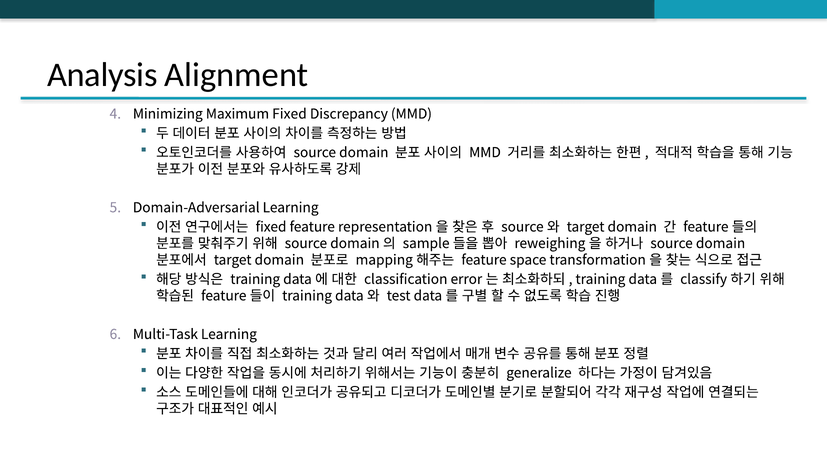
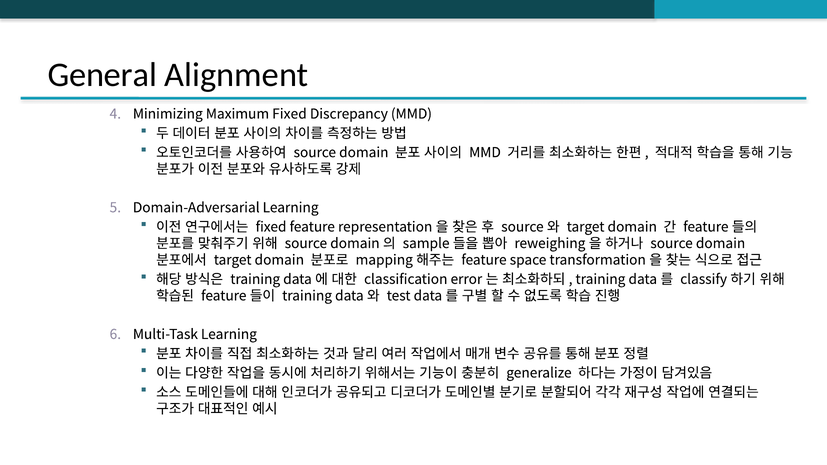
Analysis: Analysis -> General (102, 75)
